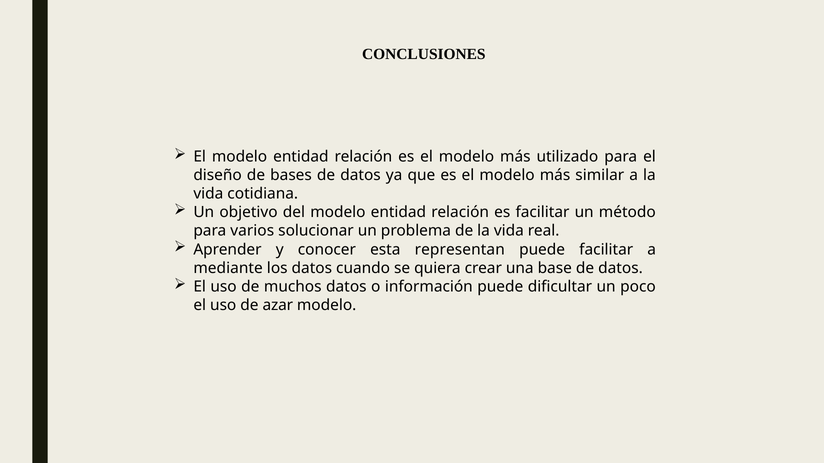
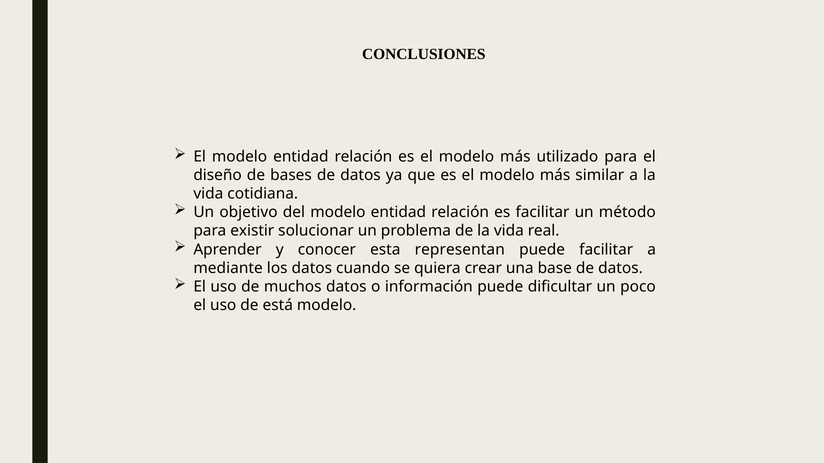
varios: varios -> existir (252, 231)
azar: azar -> está (278, 305)
